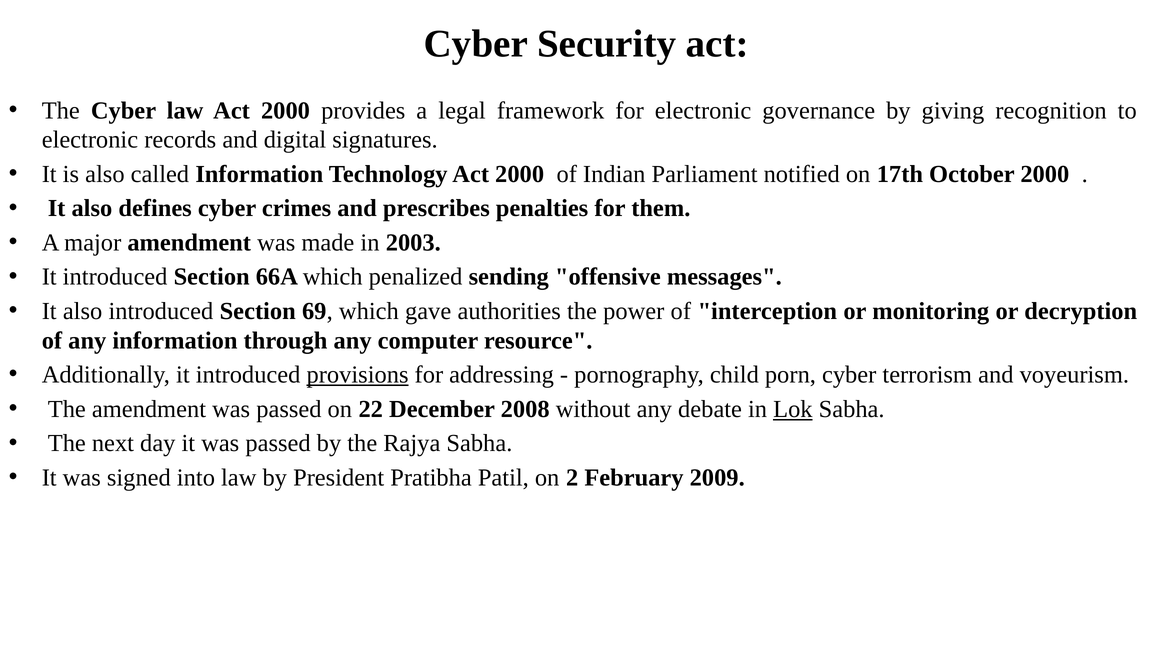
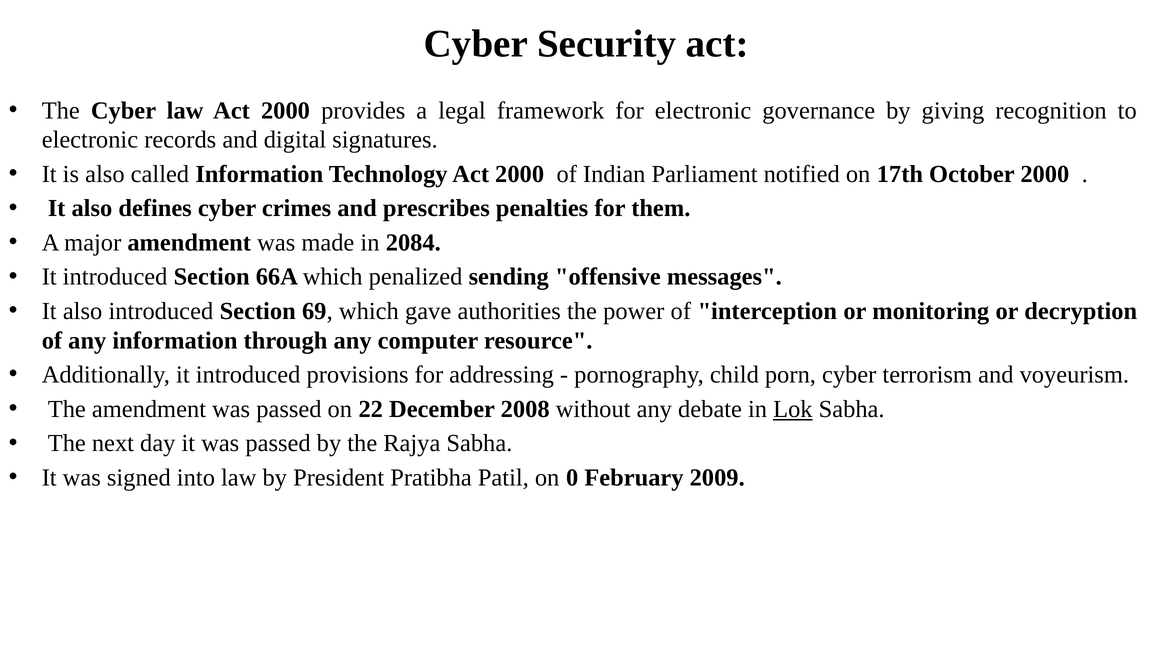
2003: 2003 -> 2084 (413, 243)
provisions underline: present -> none (358, 375)
2: 2 -> 0 (572, 477)
